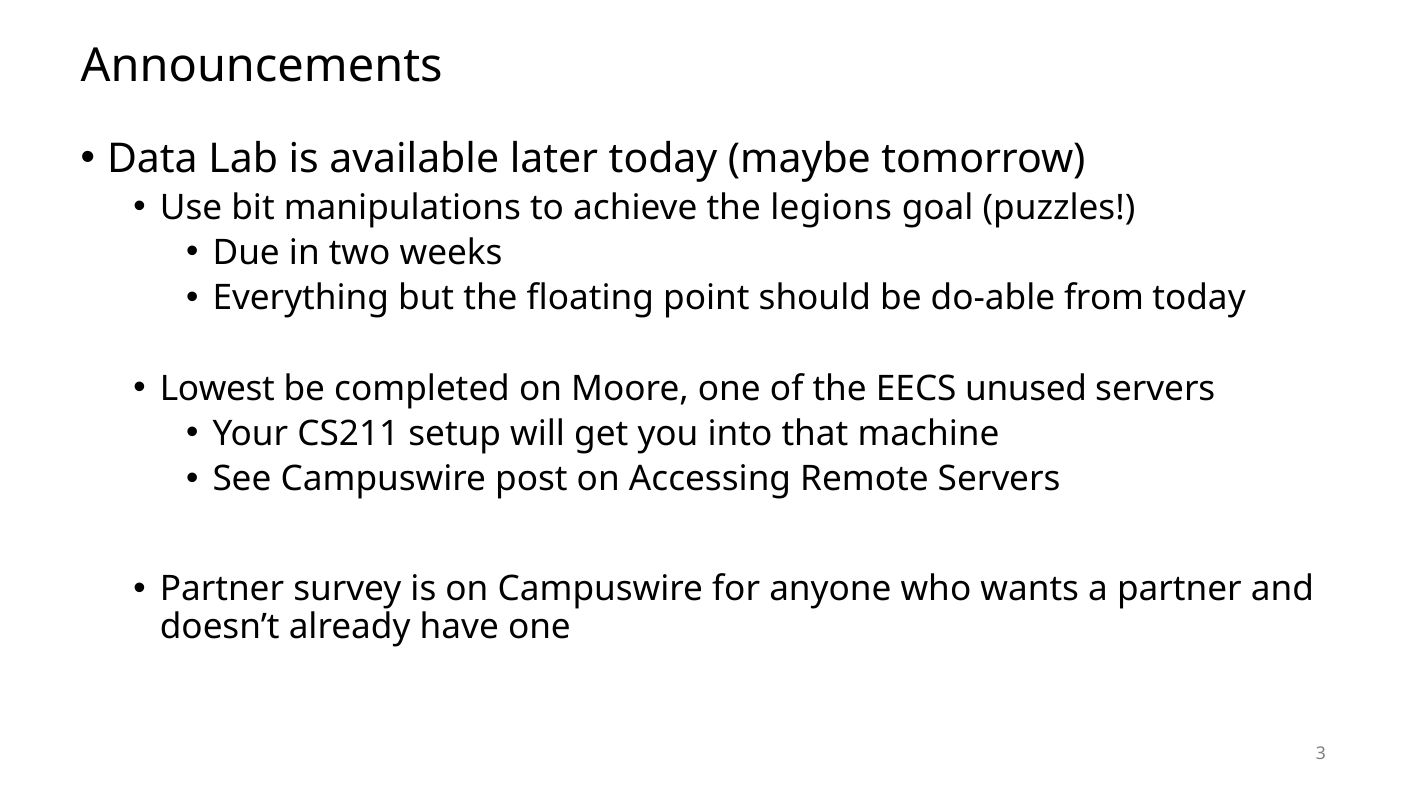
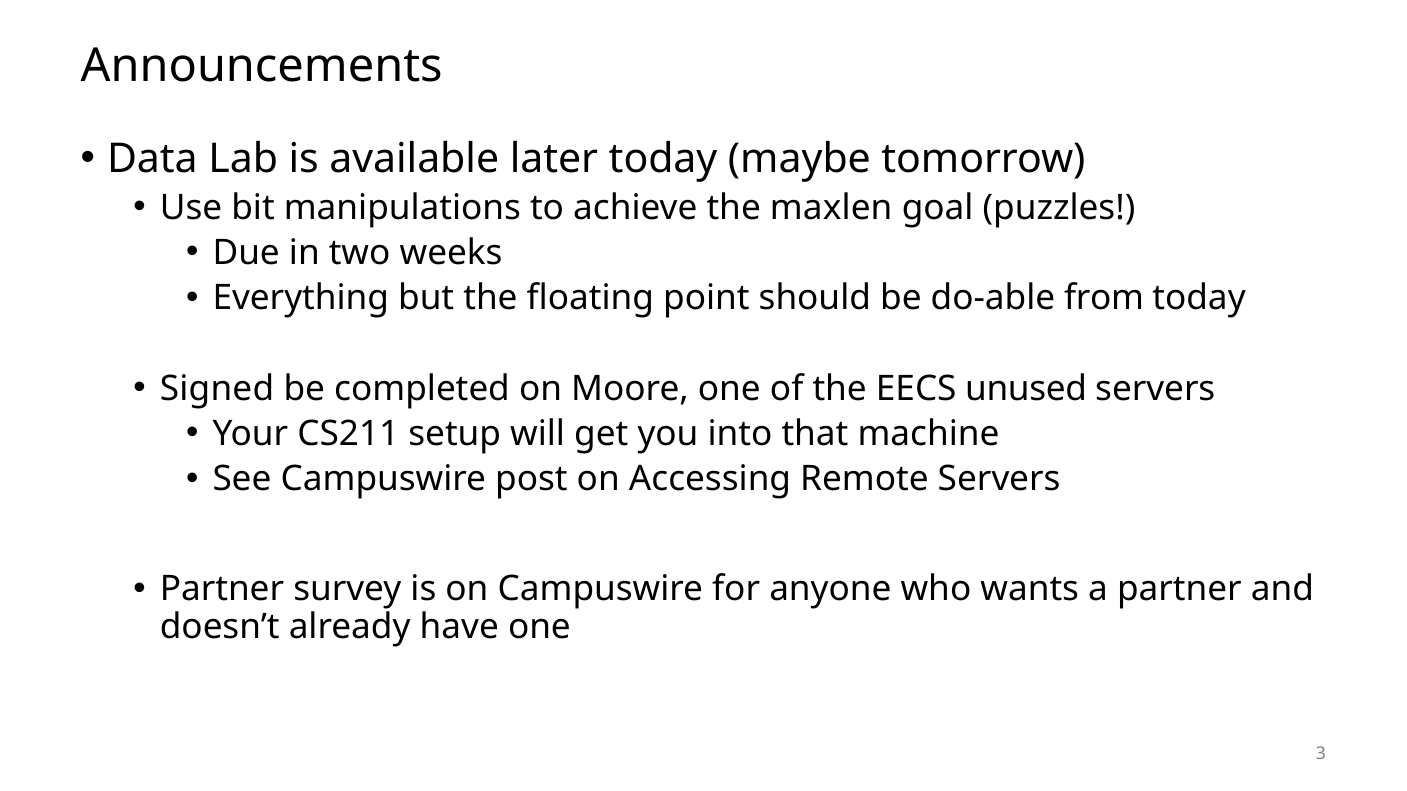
legions: legions -> maxlen (831, 208)
Lowest: Lowest -> Signed (217, 389)
